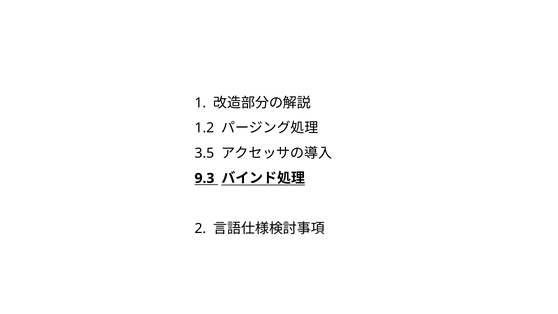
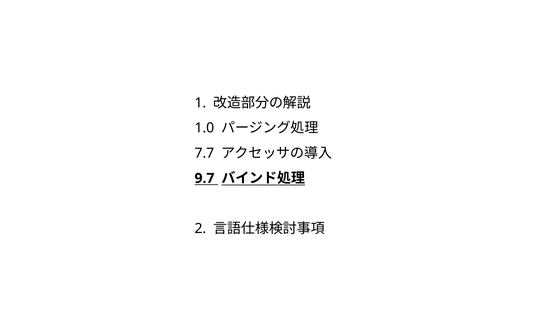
1.2: 1.2 -> 1.0 (204, 128)
3.5: 3.5 -> 7.7 (204, 153)
9.3: 9.3 -> 9.7 (204, 178)
